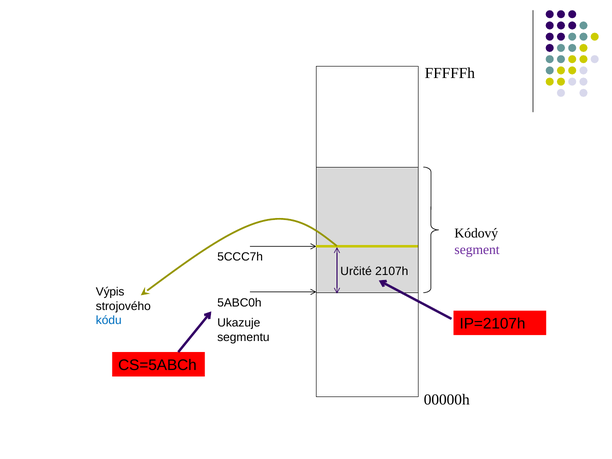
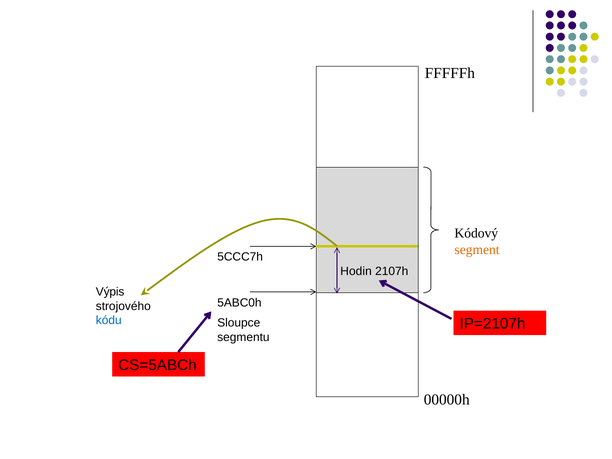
segment colour: purple -> orange (477, 250)
Určité: Určité -> Hodin (356, 271)
Ukazuje: Ukazuje -> Sloupce (239, 323)
